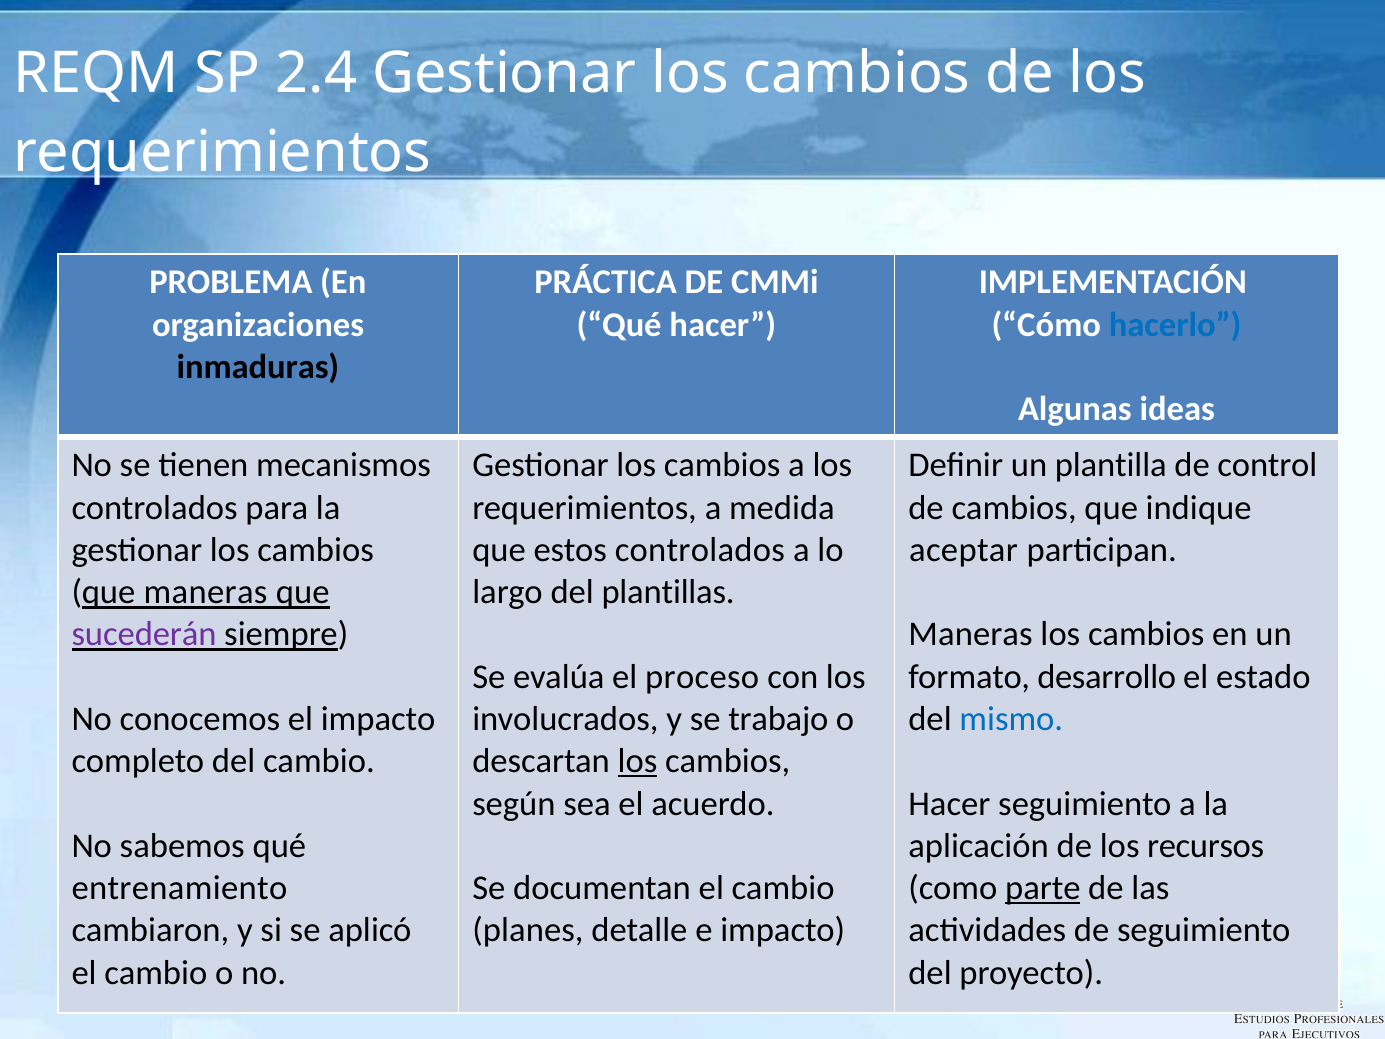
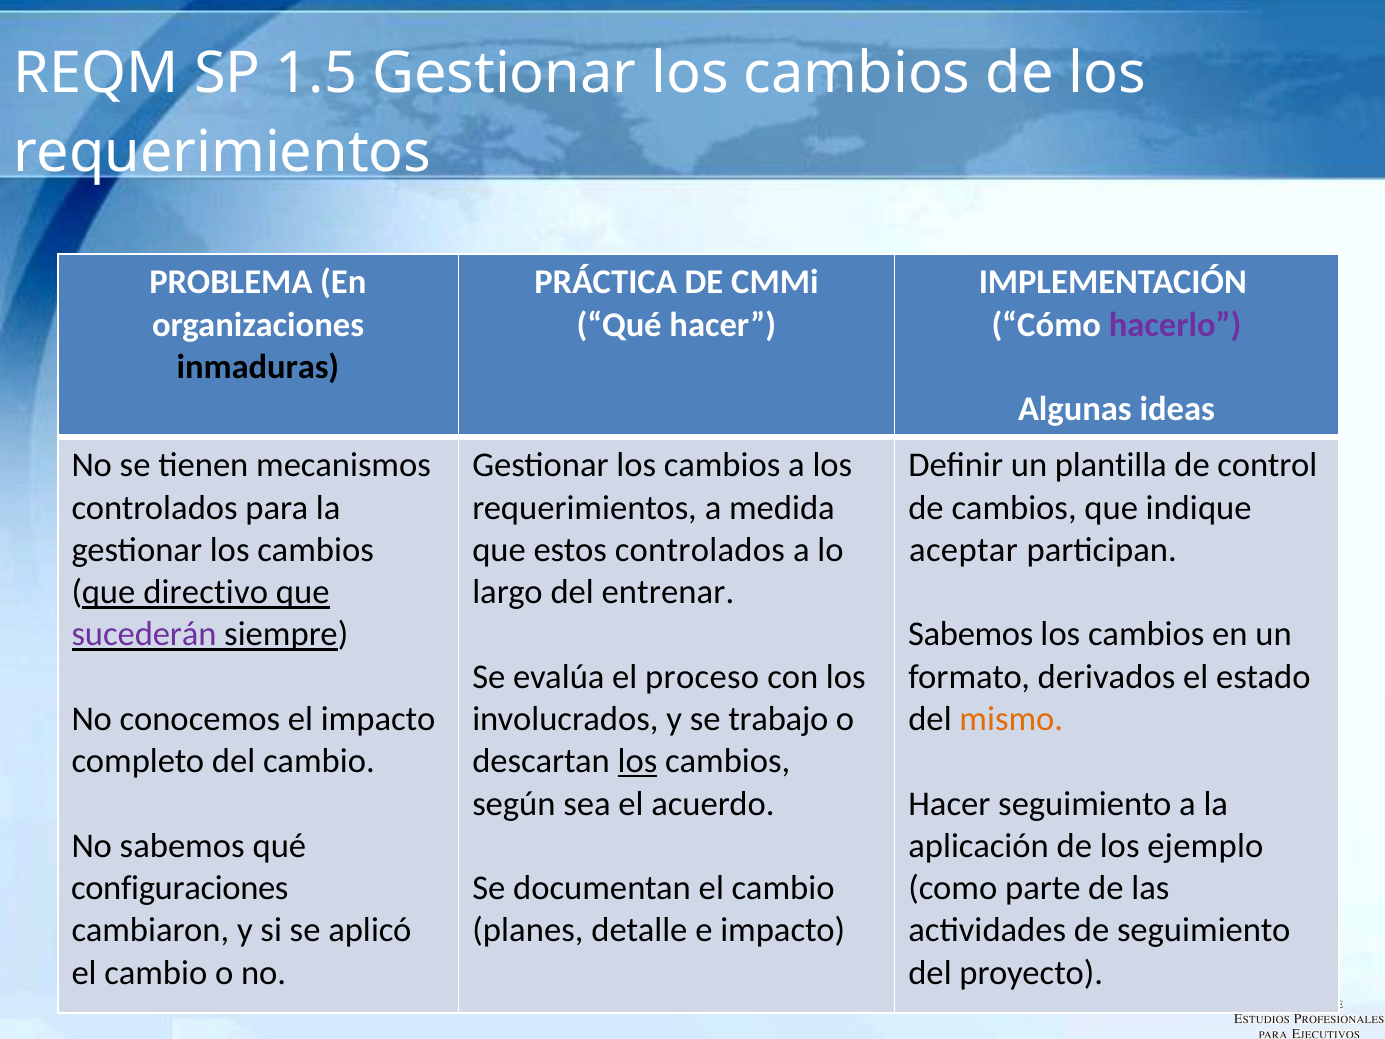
2.4: 2.4 -> 1.5 (316, 74)
hacerlo colour: blue -> purple (1175, 325)
que maneras: maneras -> directivo (206, 592)
plantillas: plantillas -> entrenar (668, 592)
Maneras: Maneras -> Sabemos (971, 634)
desarrollo: desarrollo -> derivados (1106, 677)
mismo colour: blue -> orange (1011, 719)
recursos: recursos -> ejemplo (1205, 846)
entrenamiento: entrenamiento -> configuraciones (180, 888)
parte underline: present -> none (1043, 888)
